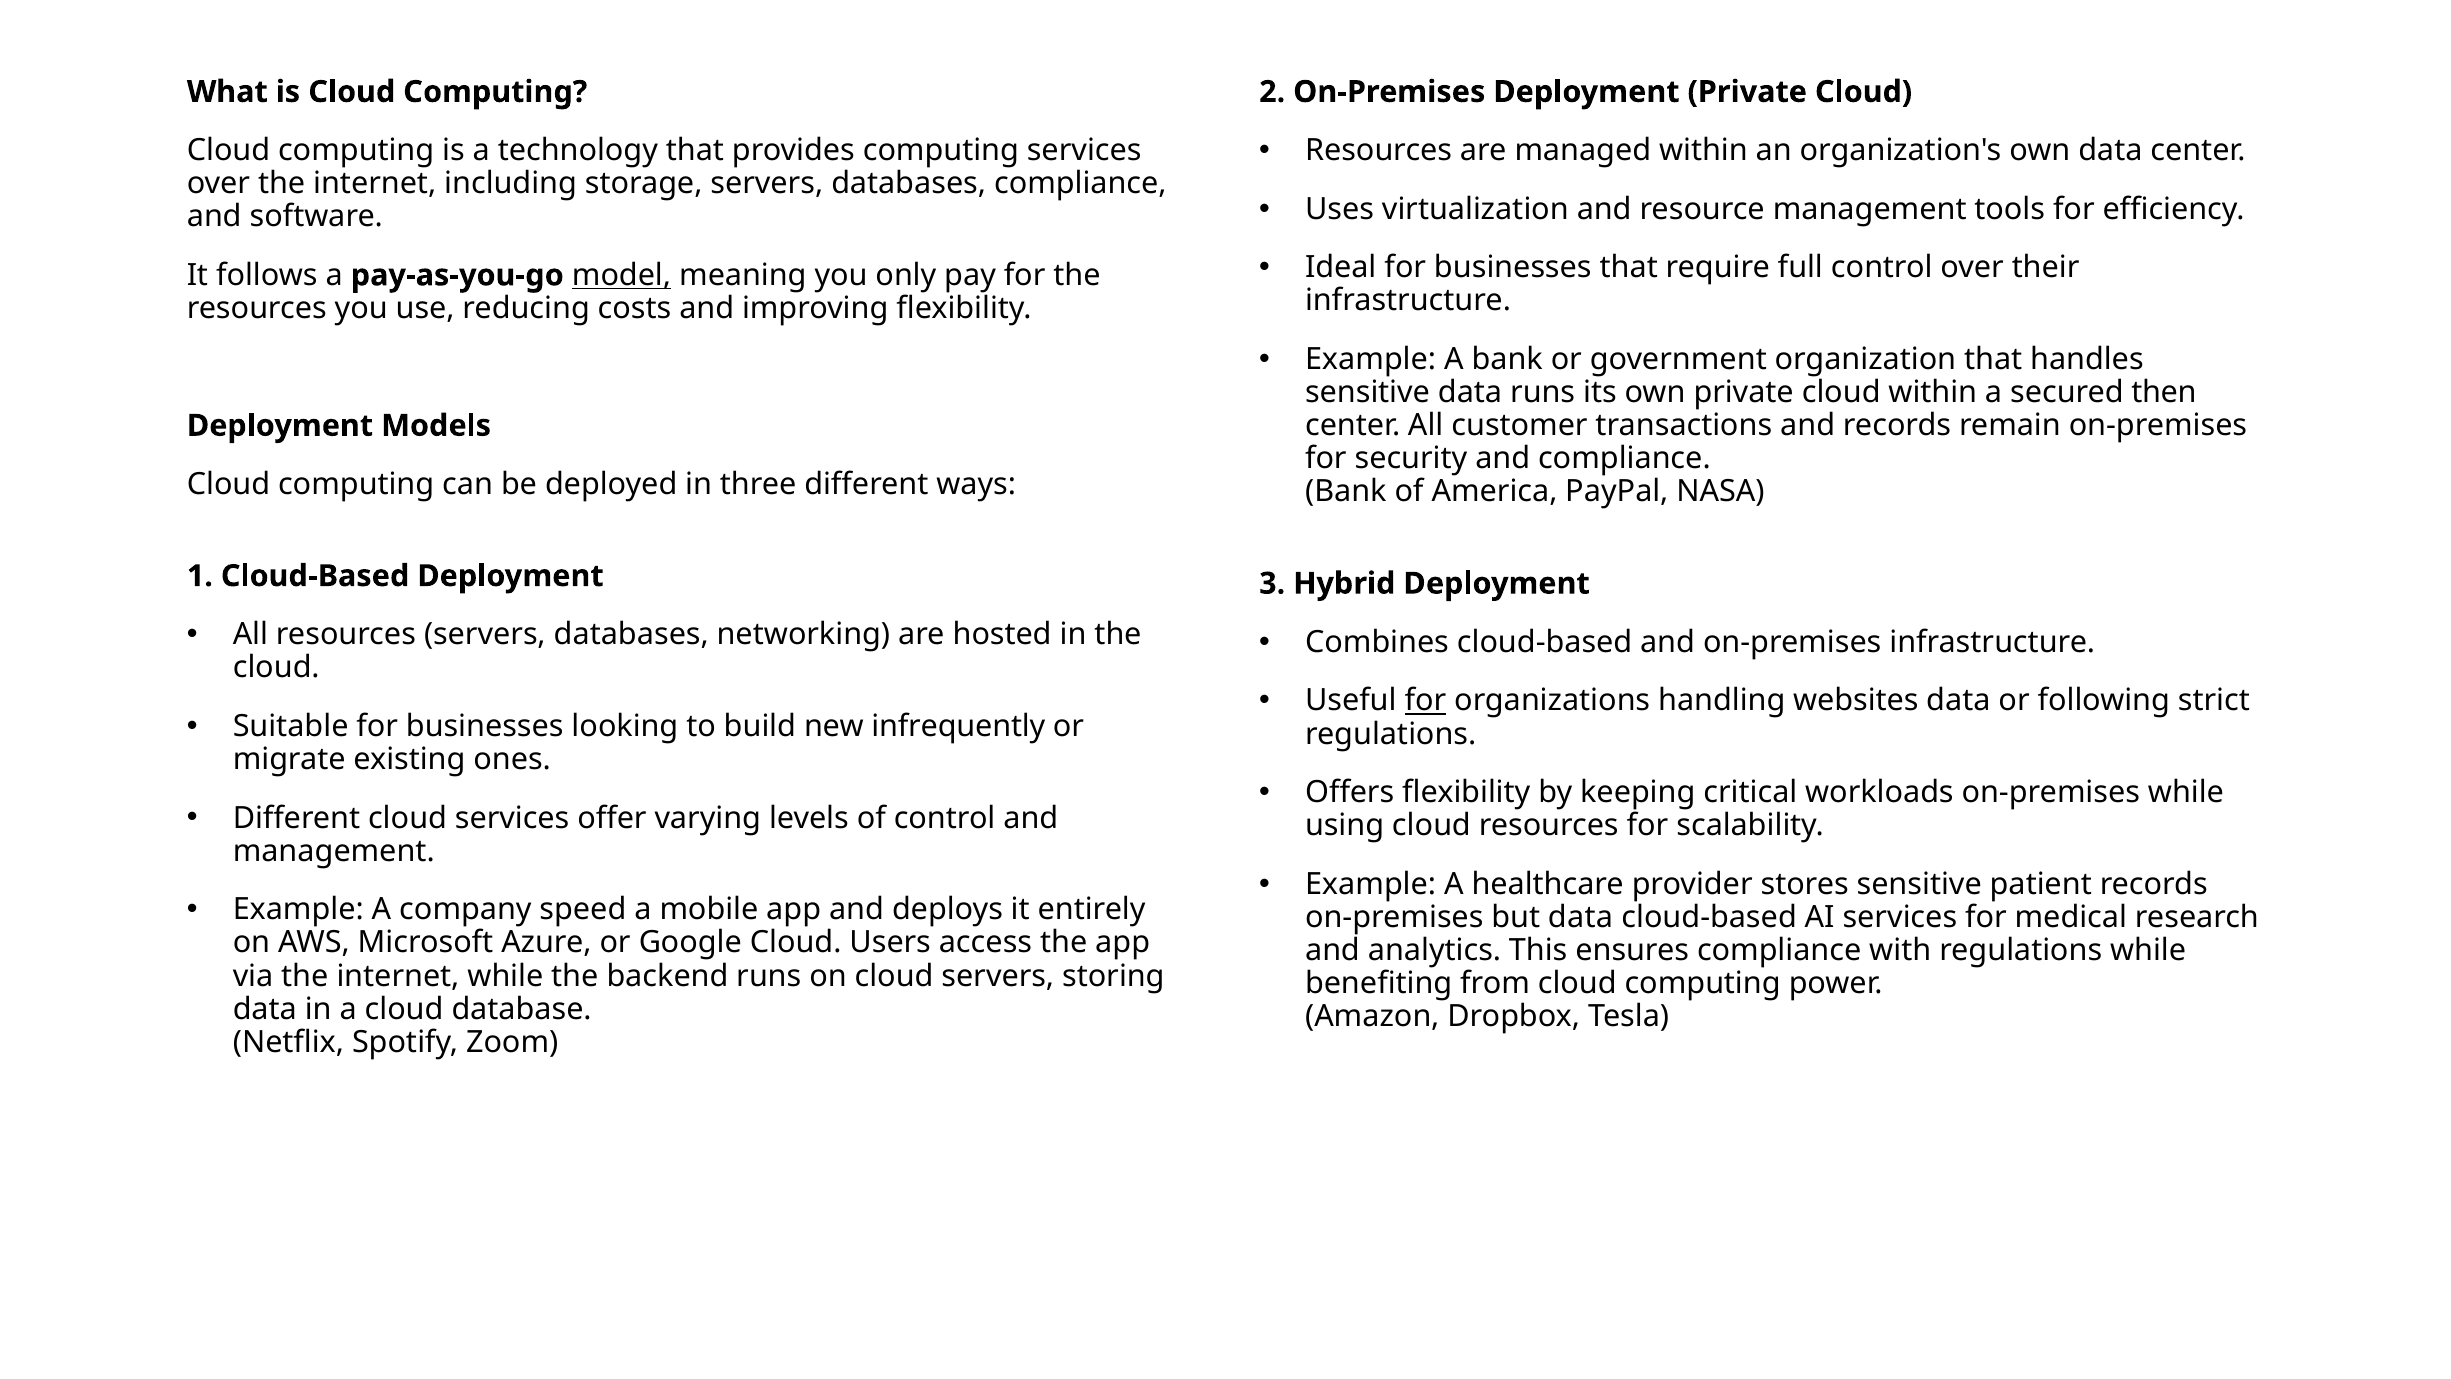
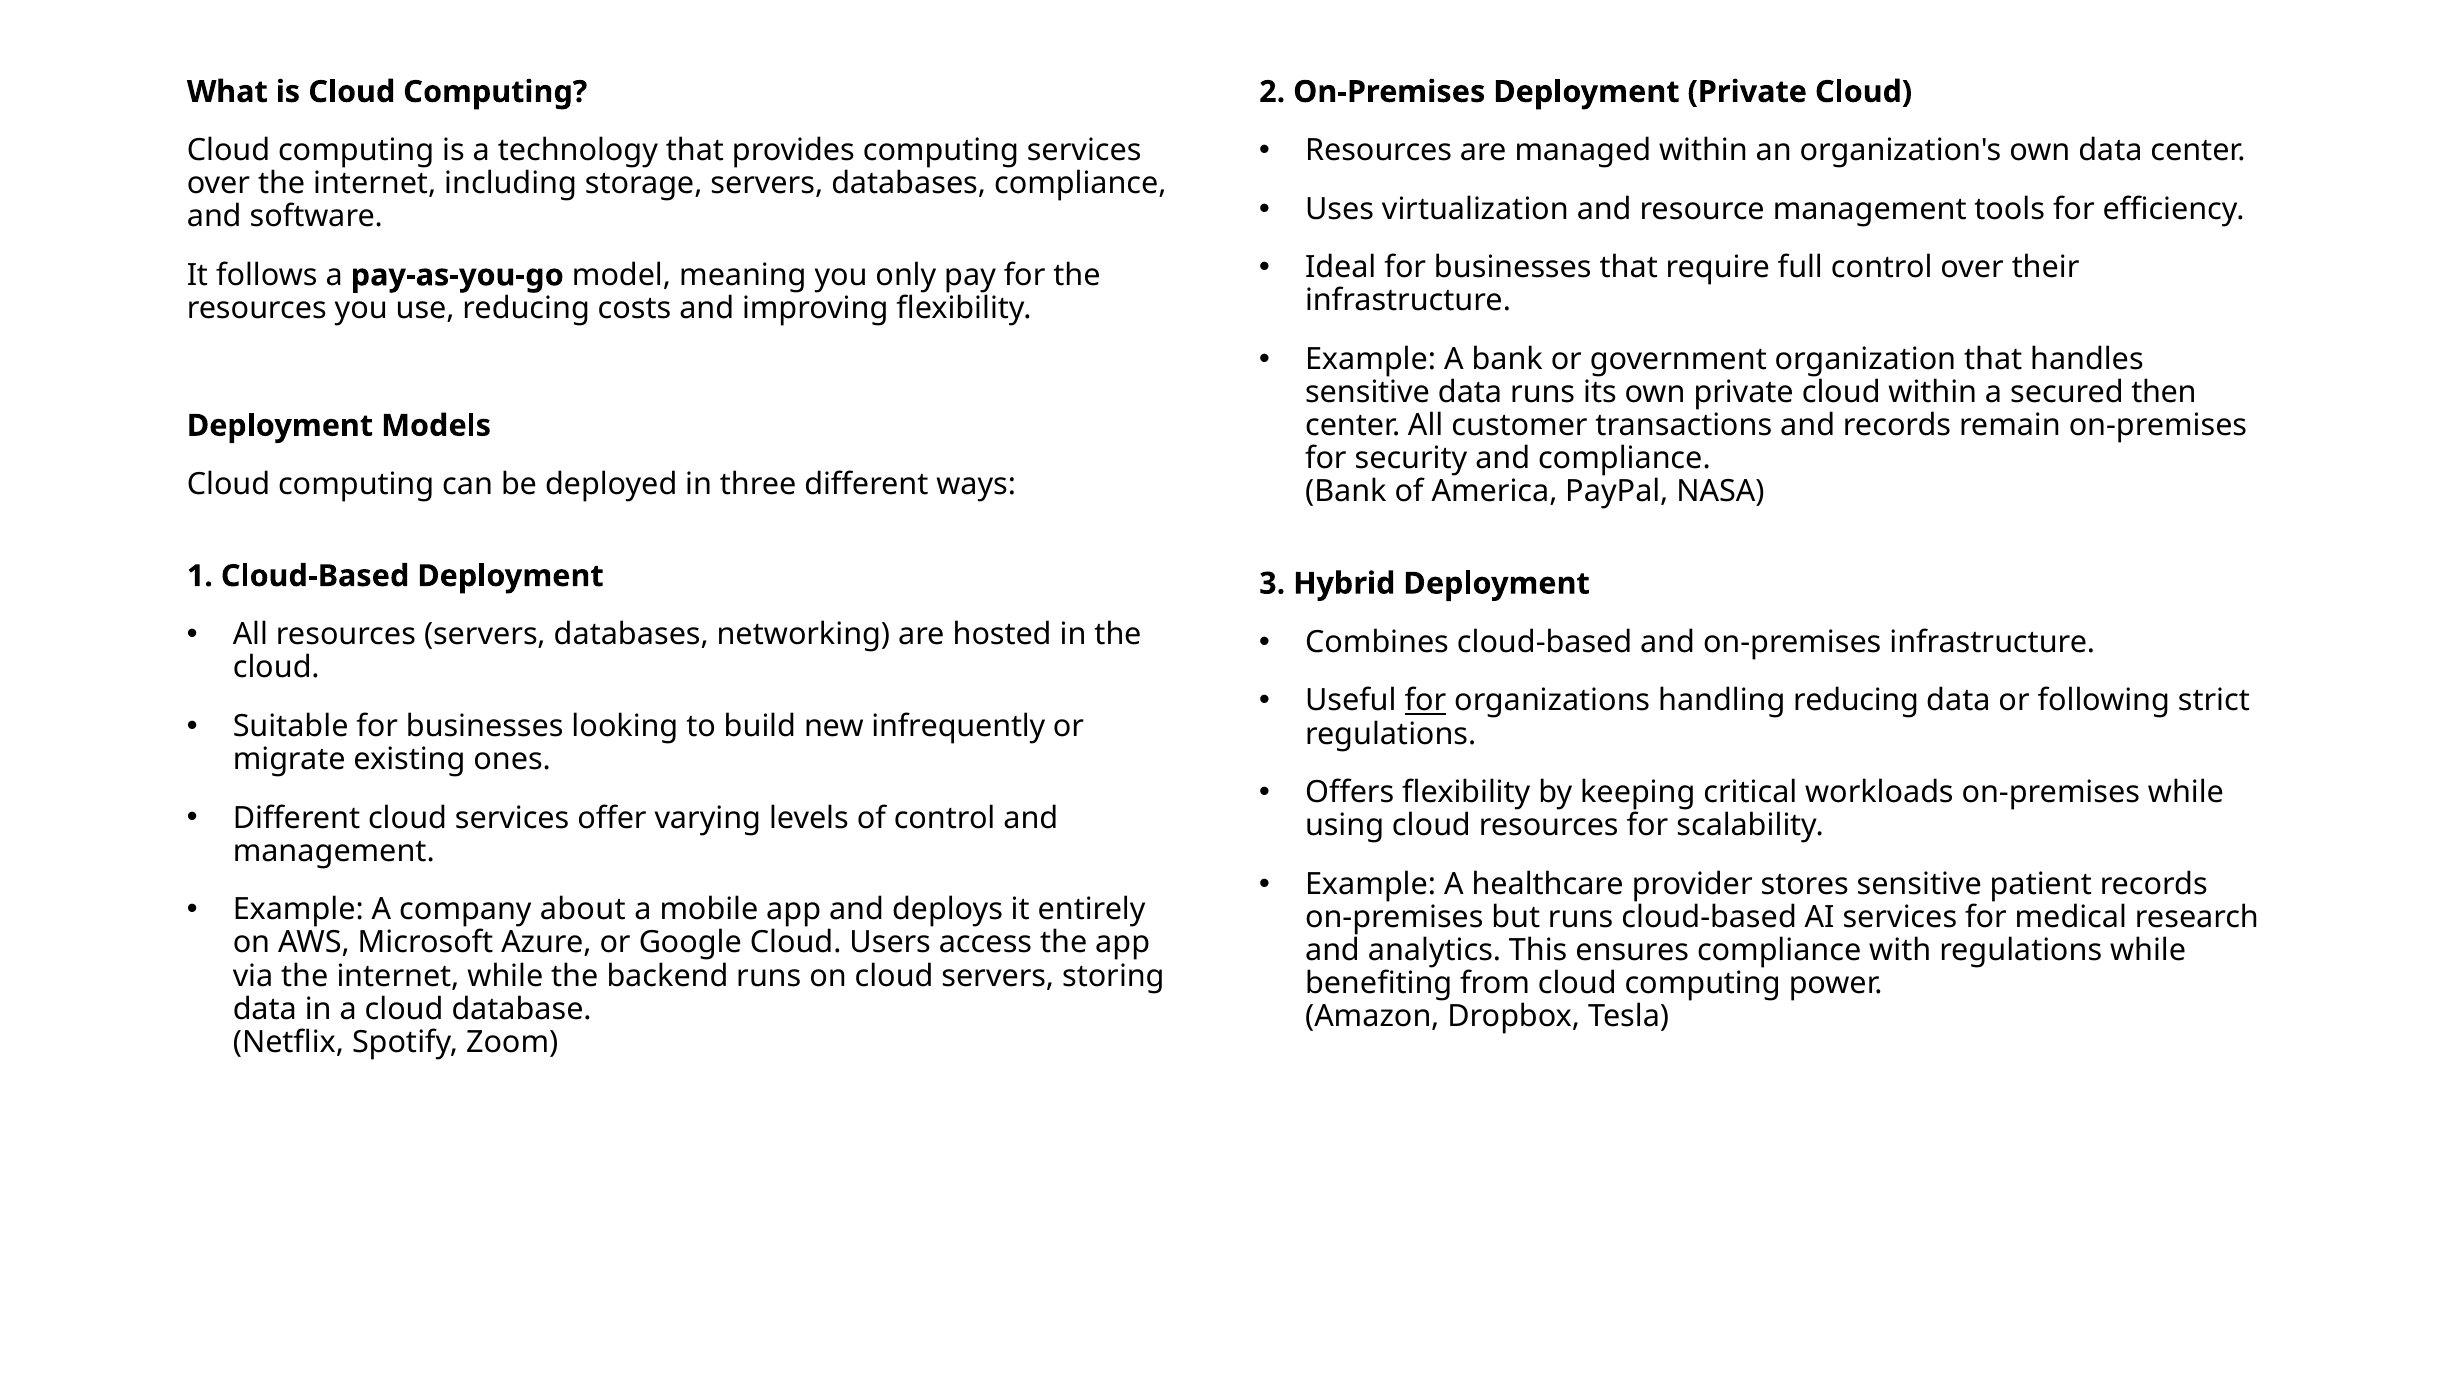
model underline: present -> none (621, 275)
handling websites: websites -> reducing (1856, 701)
speed: speed -> about (583, 910)
but data: data -> runs (1581, 917)
